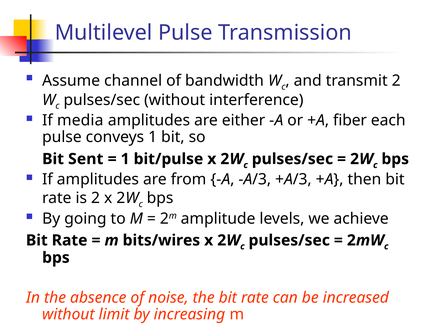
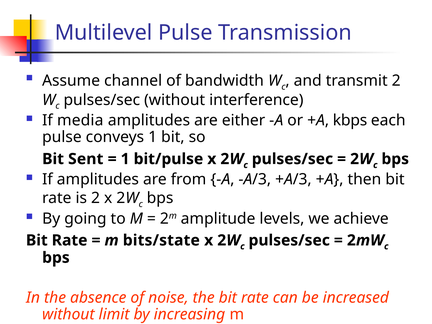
fiber: fiber -> kbps (350, 120)
bits/wires: bits/wires -> bits/state (161, 240)
